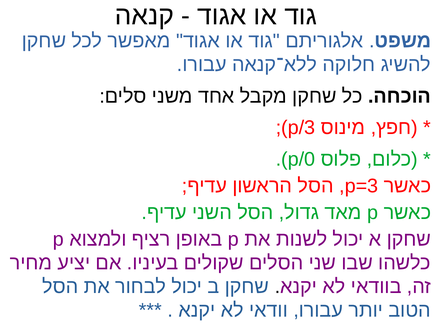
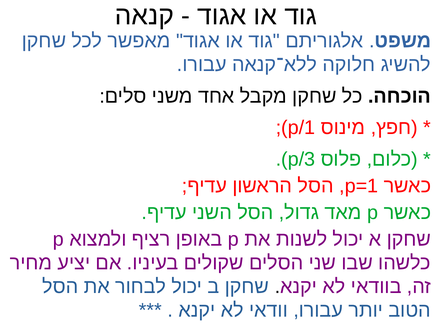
p/3: p/3 -> p/1 (302, 128)
p/0: p/0 -> p/3 (301, 159)
p=3: p=3 -> p=1 (361, 186)
